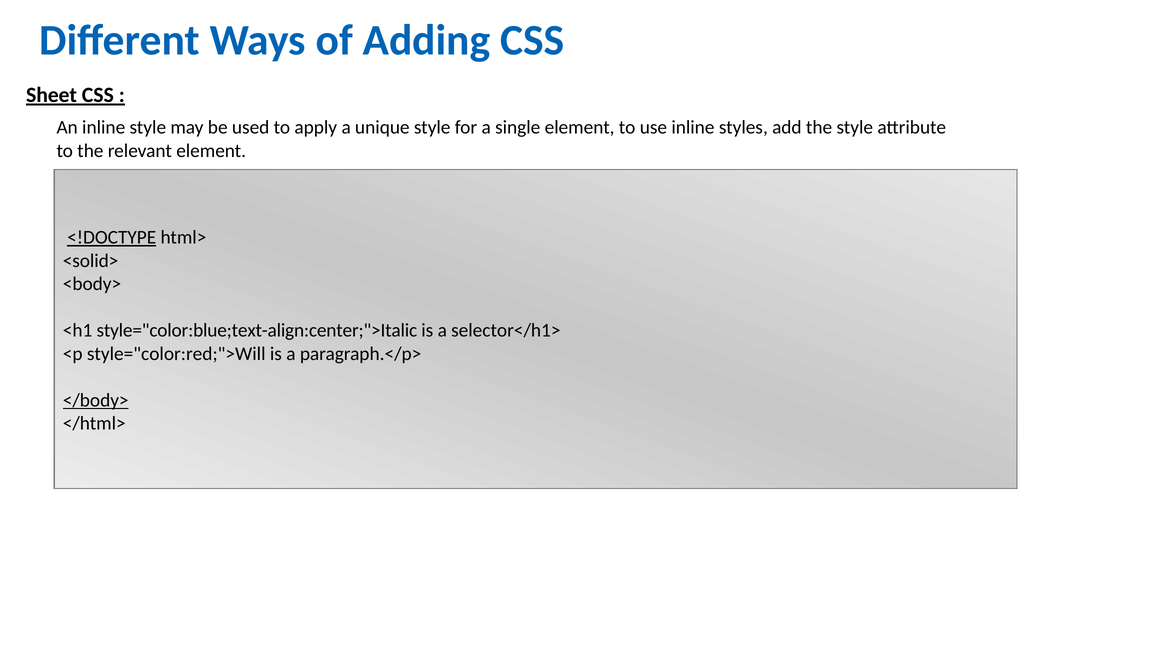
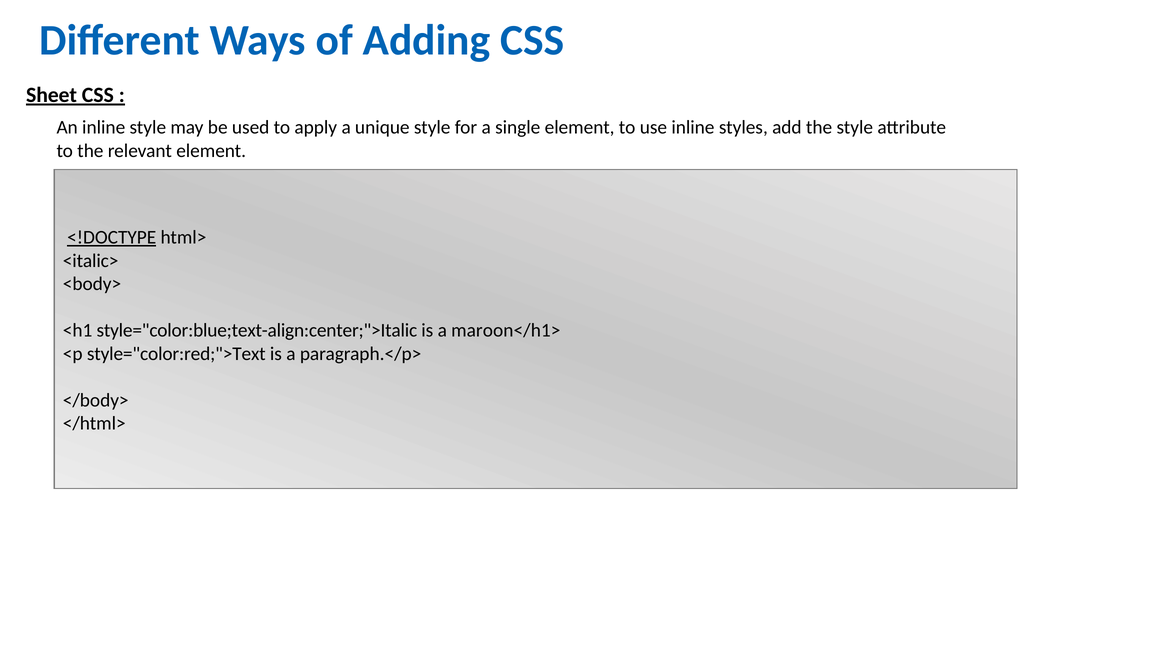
<solid>: <solid> -> <italic> (91, 261)
selector</h1>: selector</h1> -> maroon</h1> (506, 330)
style="color:red;">Will: style="color:red;">Will -> style="color:red;">Text (176, 353)
</body> underline: present -> none (96, 400)
